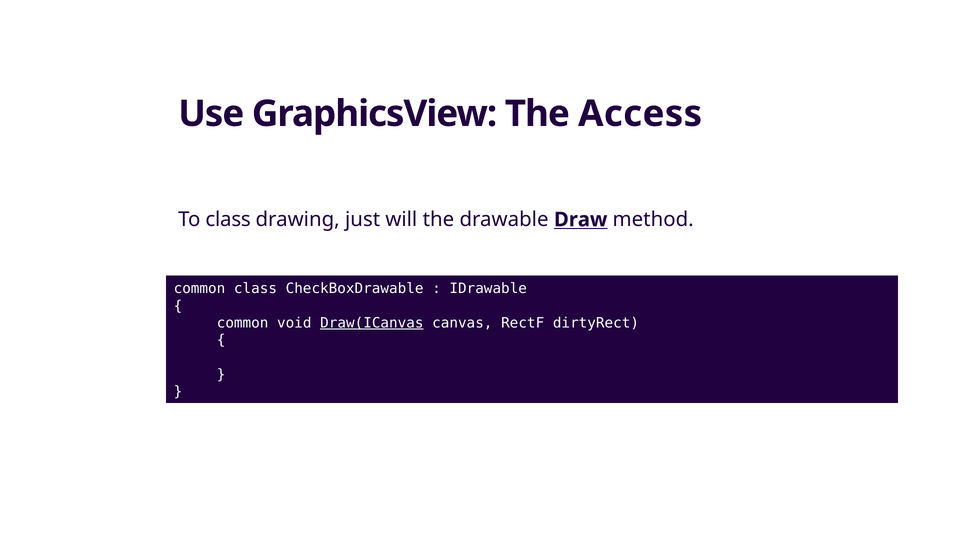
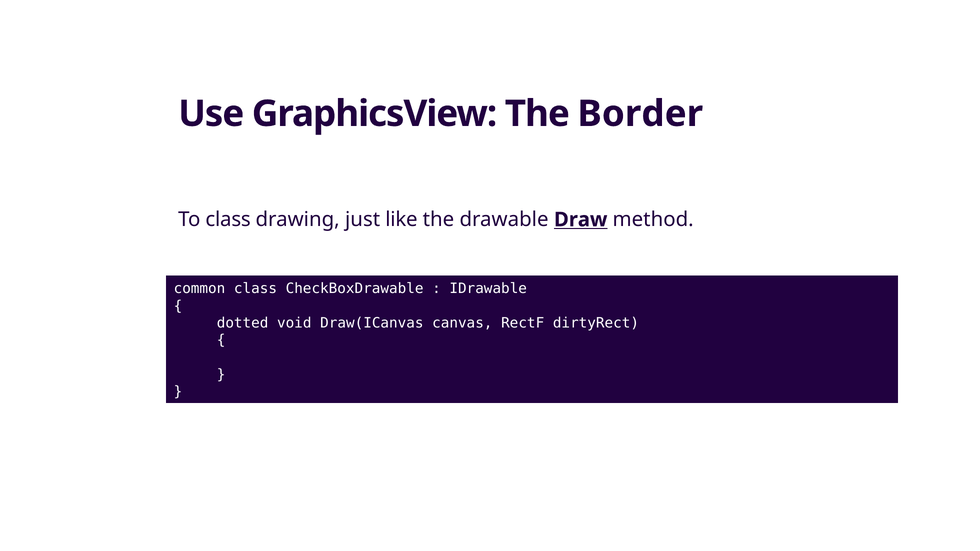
Access: Access -> Border (640, 114)
will: will -> like (401, 220)
common: common -> dotted (243, 323)
Draw(ICanvas underline: present -> none (372, 323)
